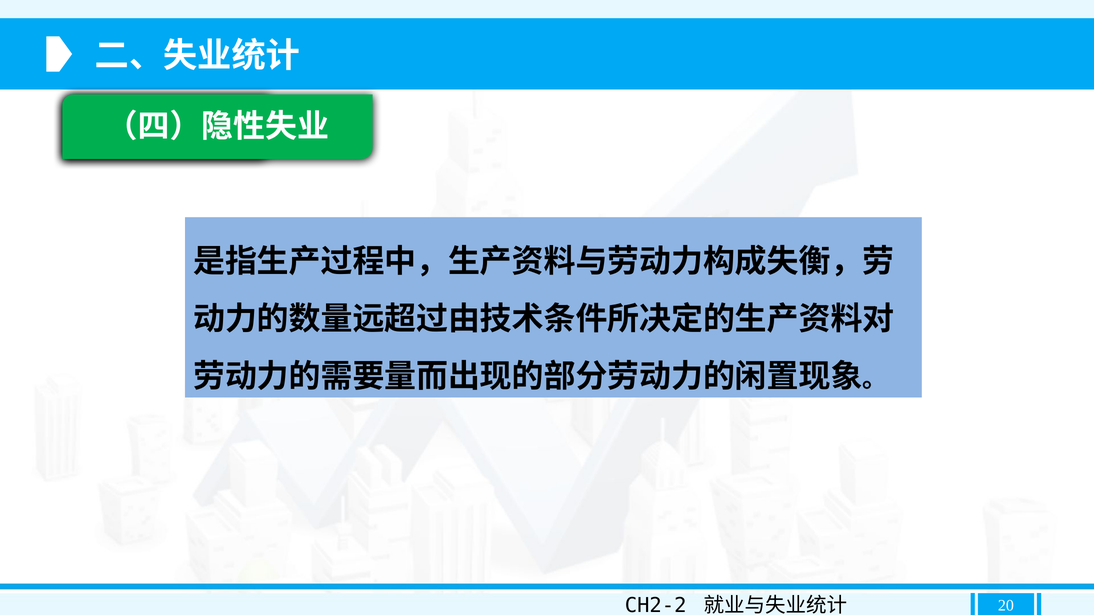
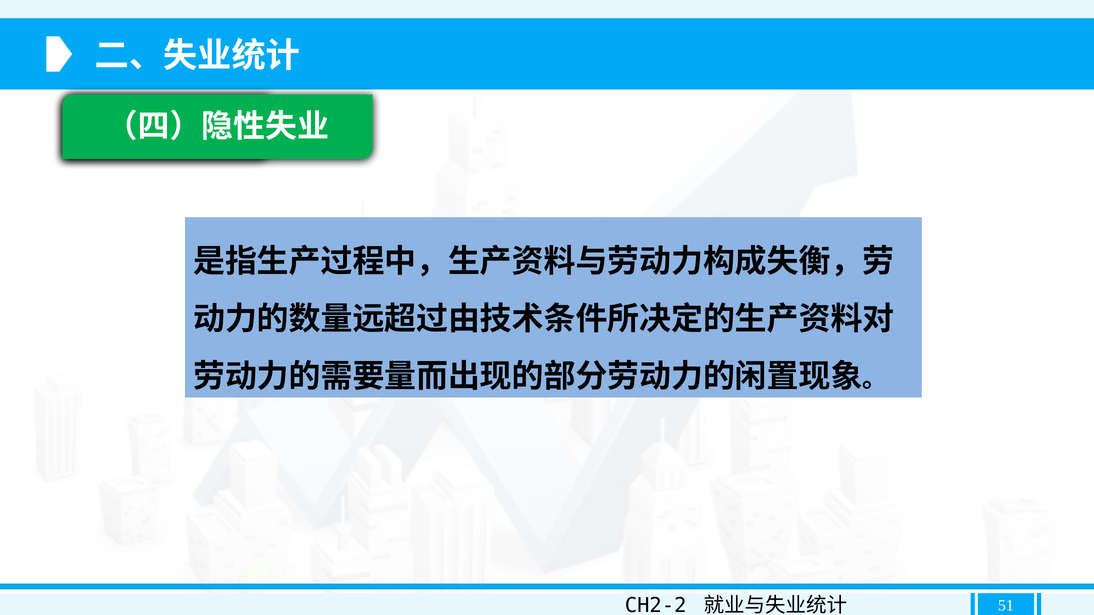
20: 20 -> 51 (1006, 606)
